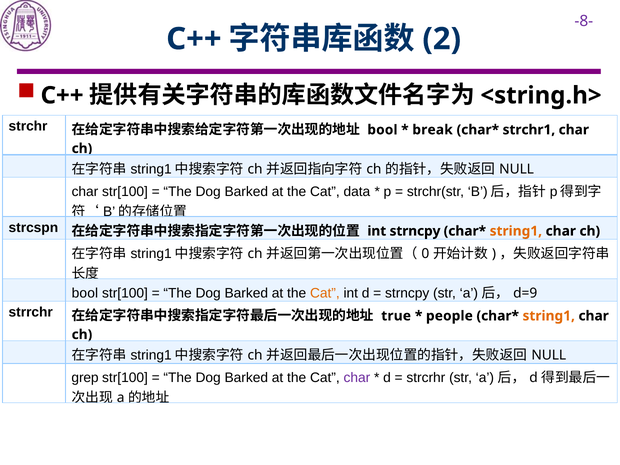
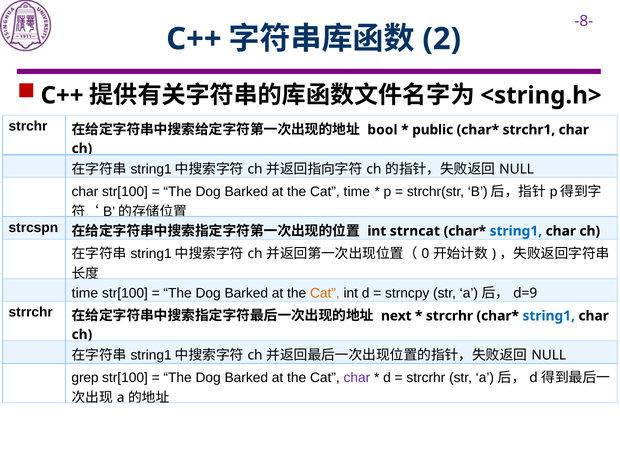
break: break -> public (433, 130)
Cat data: data -> time (357, 192)
int strncpy: strncpy -> strncat (415, 231)
string1 colour: orange -> blue (516, 231)
bool: bool -> time (85, 293)
true: true -> next (396, 316)
people: people -> strcrhr (449, 316)
string1 colour: orange -> blue (549, 316)
